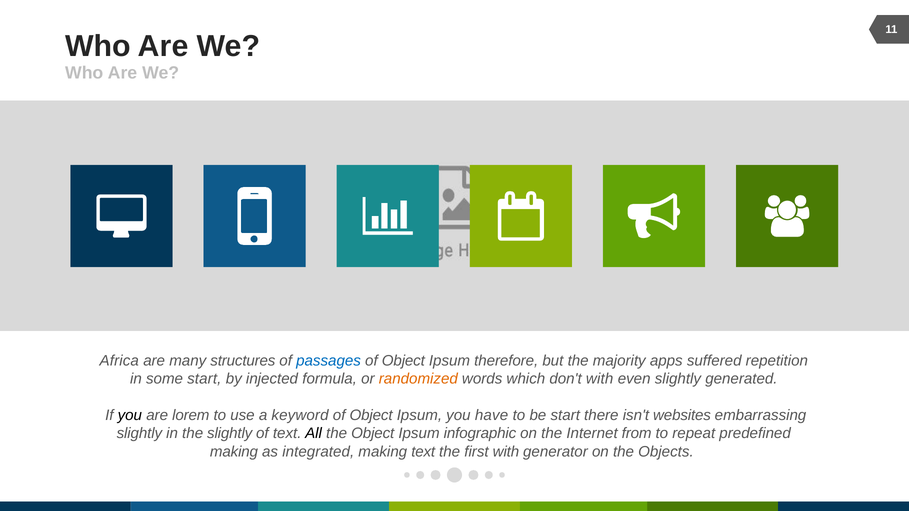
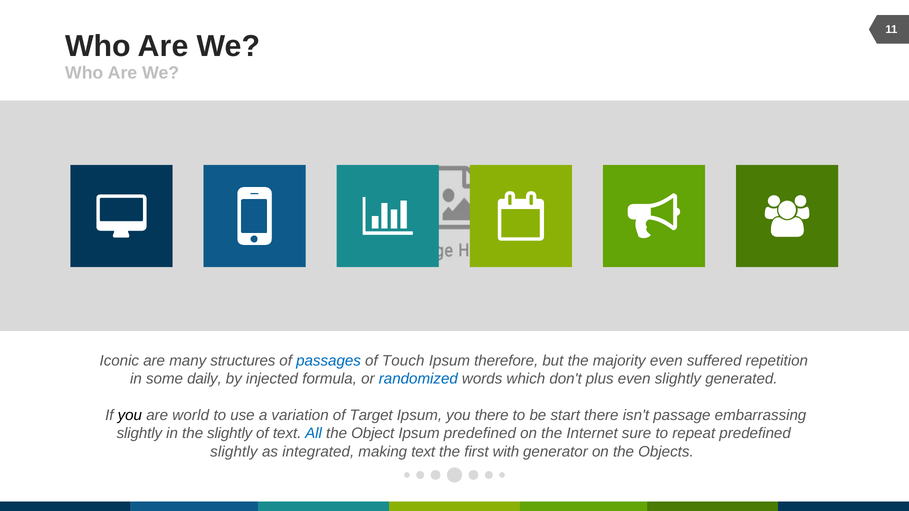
Africa: Africa -> Iconic (119, 361)
Object: Object -> Touch (403, 361)
majority apps: apps -> even (666, 361)
some start: start -> daily (204, 379)
randomized colour: orange -> blue (418, 379)
don't with: with -> plus (600, 379)
lorem: lorem -> world (191, 415)
keyword: keyword -> variation (300, 415)
Object: Object -> Target (371, 415)
you have: have -> there (492, 415)
websites: websites -> passage (682, 415)
All colour: black -> blue (314, 434)
Ipsum infographic: infographic -> predefined (480, 434)
from: from -> sure (637, 434)
making: making -> slightly (234, 452)
